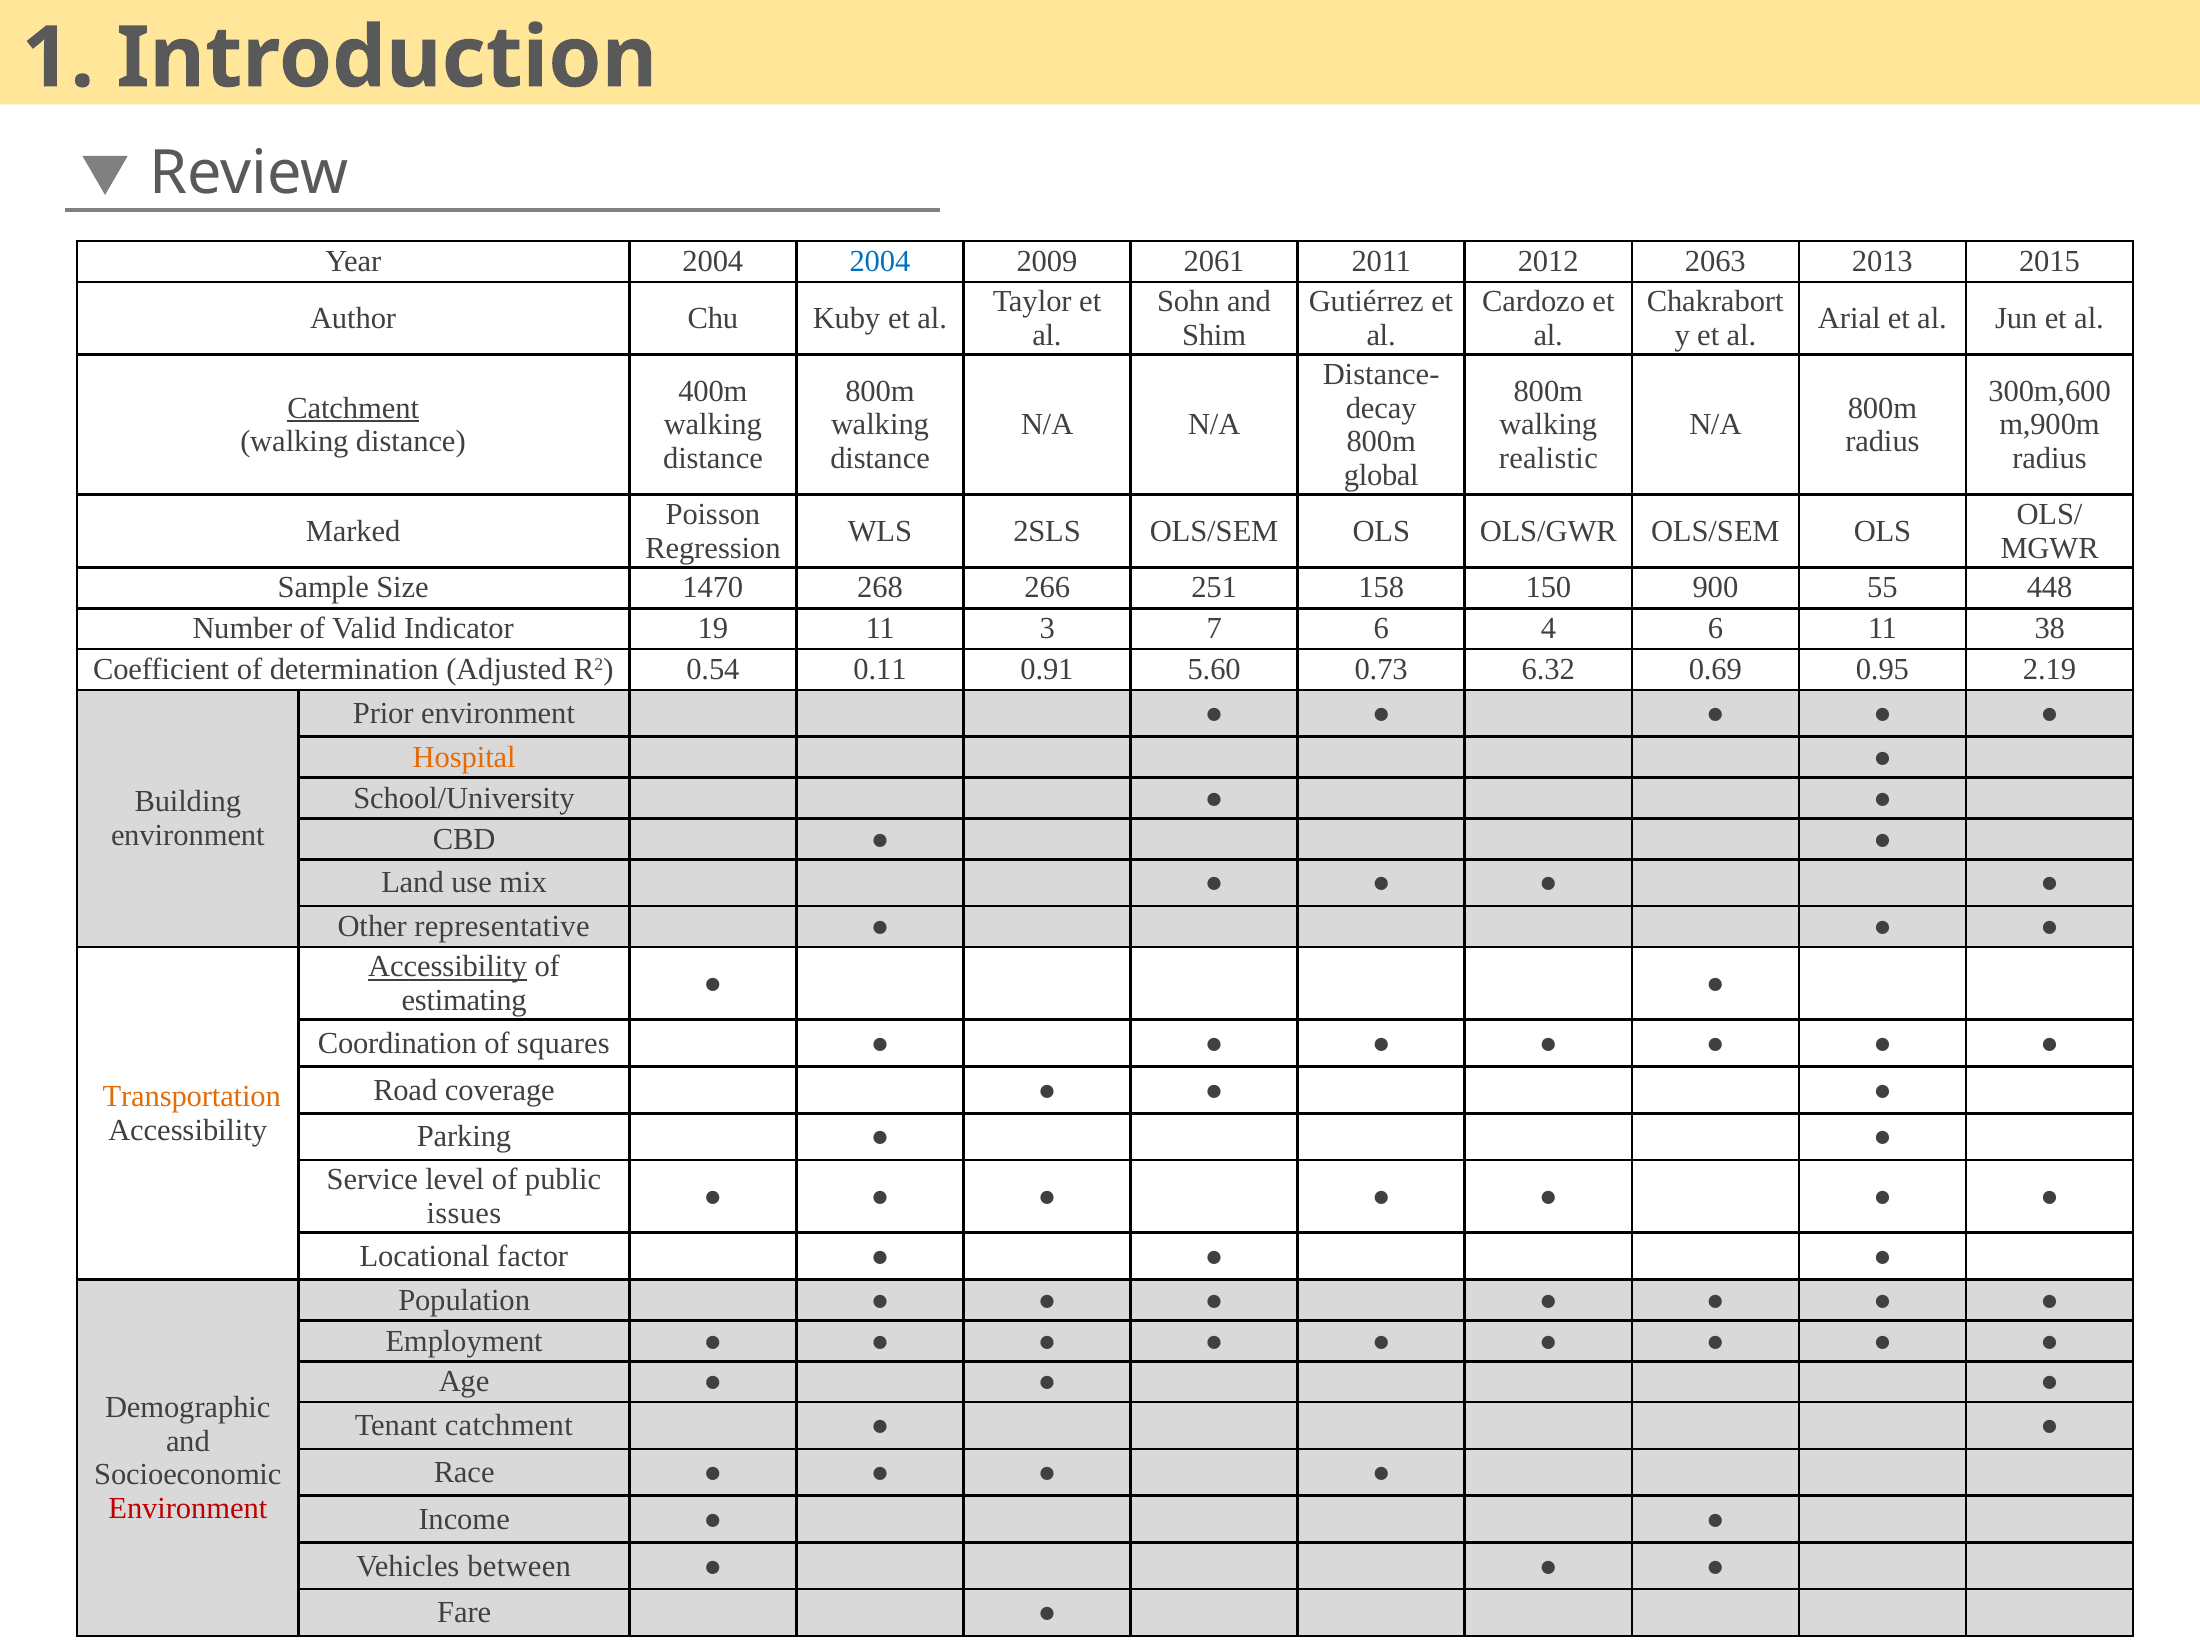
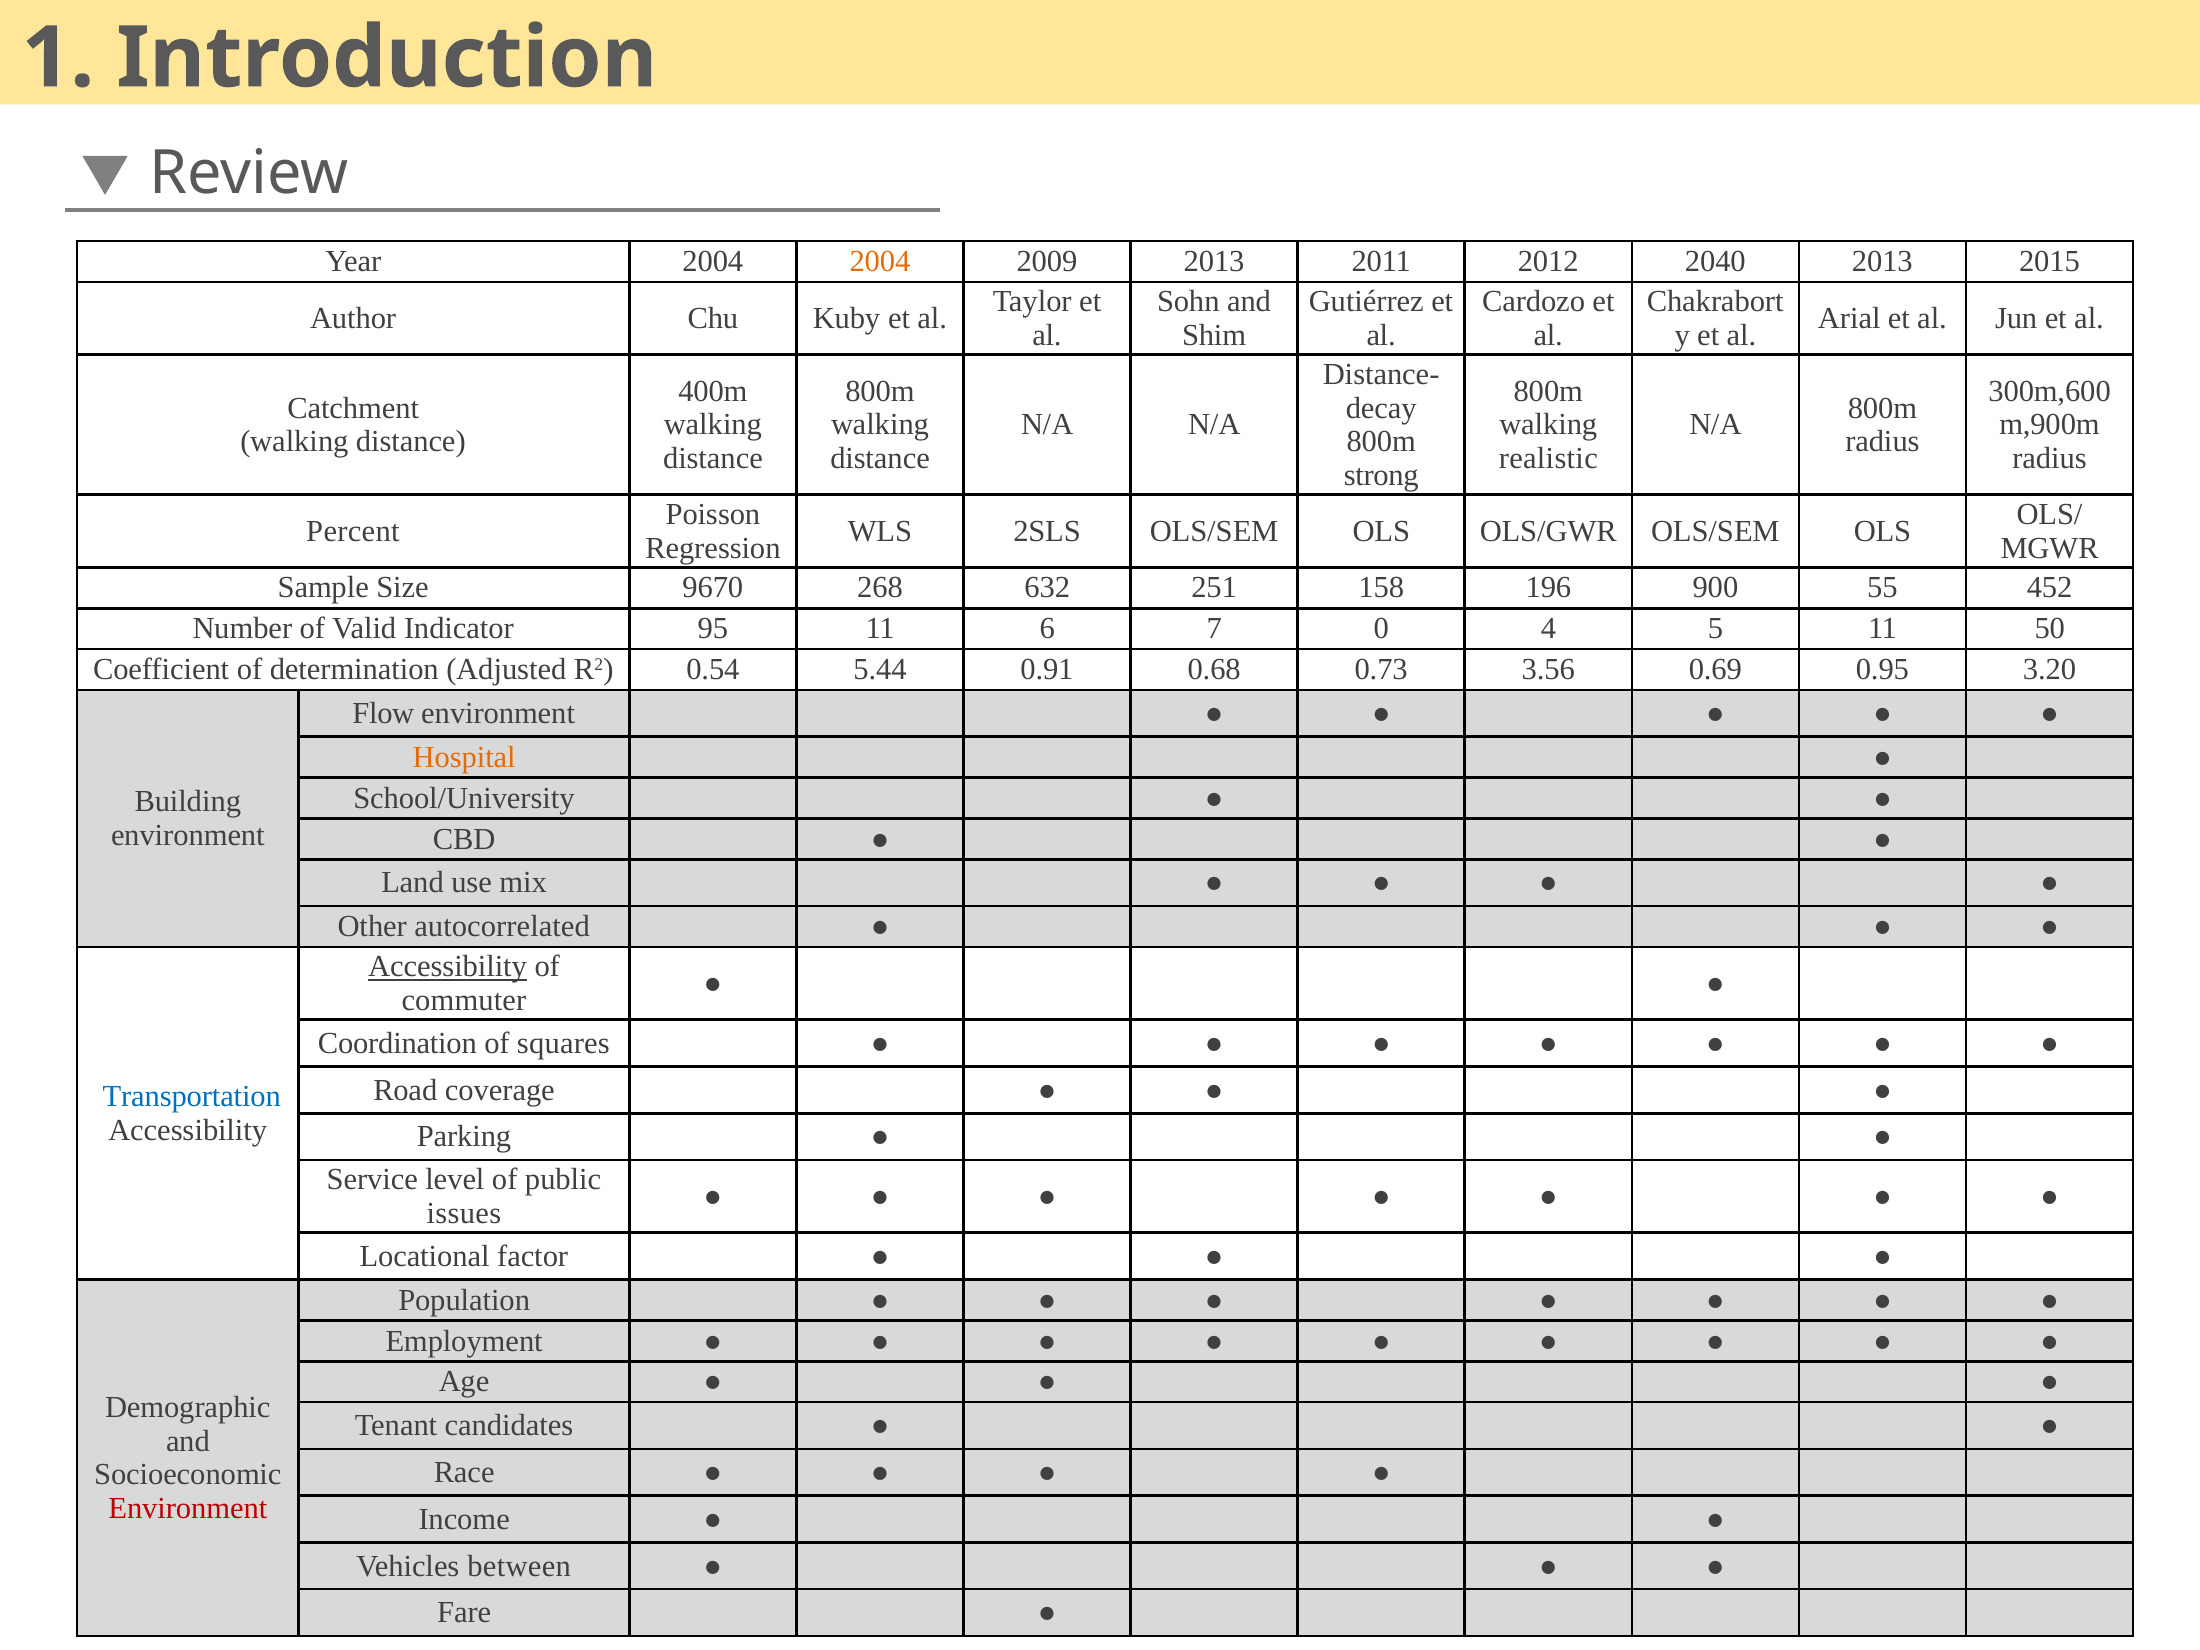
2004 colour: blue -> orange (880, 262)
2009 2061: 2061 -> 2013 (1214, 262)
2063: 2063 -> 2040 (1715, 262)
Catchment underline: present -> none (353, 408)
global: global -> strong (1381, 475)
Marked: Marked -> Percent (353, 531)
1470: 1470 -> 9670 (713, 588)
266: 266 -> 632 (1047, 588)
150: 150 -> 196 (1548, 588)
448: 448 -> 452 (2050, 588)
19: 19 -> 95 (713, 629)
3: 3 -> 6 (1047, 629)
7 6: 6 -> 0 (1381, 629)
4 6: 6 -> 5 (1716, 629)
38: 38 -> 50 (2050, 629)
0.11: 0.11 -> 5.44 (880, 670)
5.60: 5.60 -> 0.68 (1214, 670)
6.32: 6.32 -> 3.56 (1548, 670)
2.19: 2.19 -> 3.20 (2050, 670)
Prior: Prior -> Flow (383, 713)
representative: representative -> autocorrelated (502, 927)
estimating: estimating -> commuter (464, 1000)
Transportation colour: orange -> blue (192, 1097)
Tenant catchment: catchment -> candidates (509, 1426)
